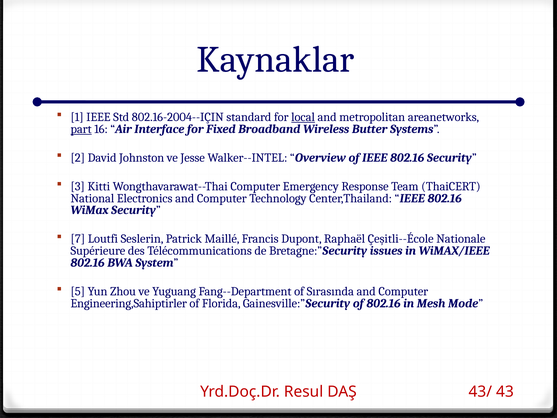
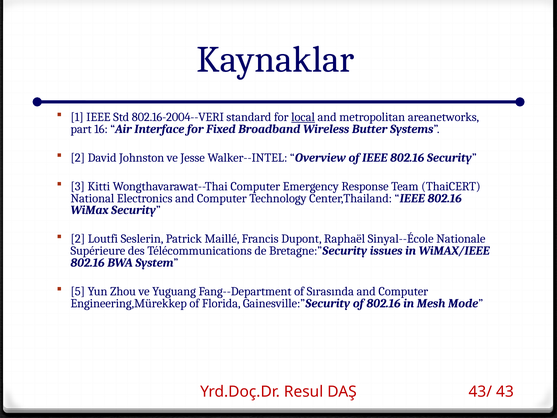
802.16-2004--IÇIN: 802.16-2004--IÇIN -> 802.16-2004--VERI (178, 117)
part underline: present -> none (81, 129)
7: 7 -> 2 (78, 239)
Çeşitli--École: Çeşitli--École -> Sinyal--École (401, 239)
Engineering,Sahiptirler: Engineering,Sahiptirler -> Engineering,Mürekkep (129, 303)
